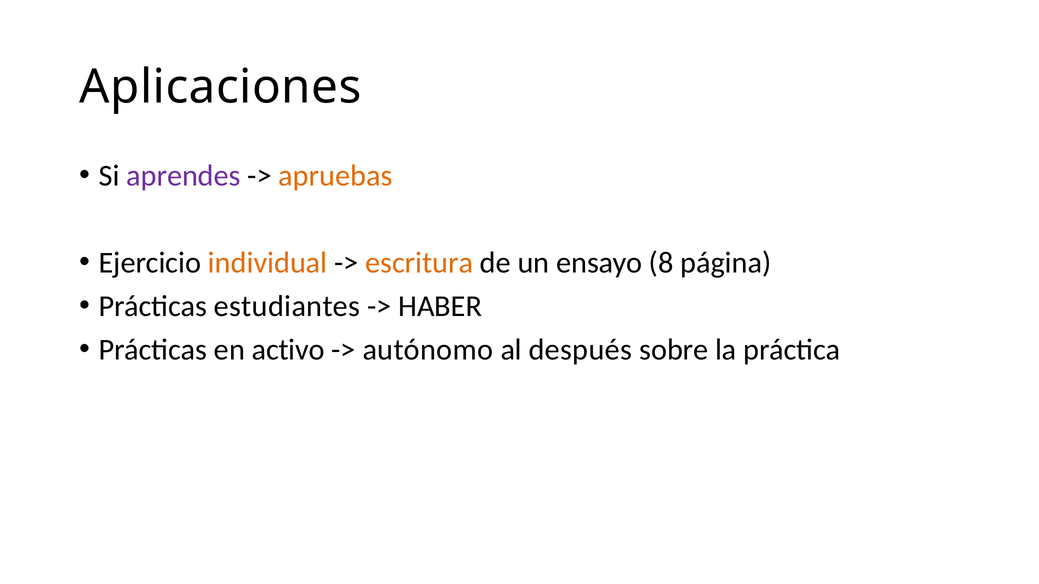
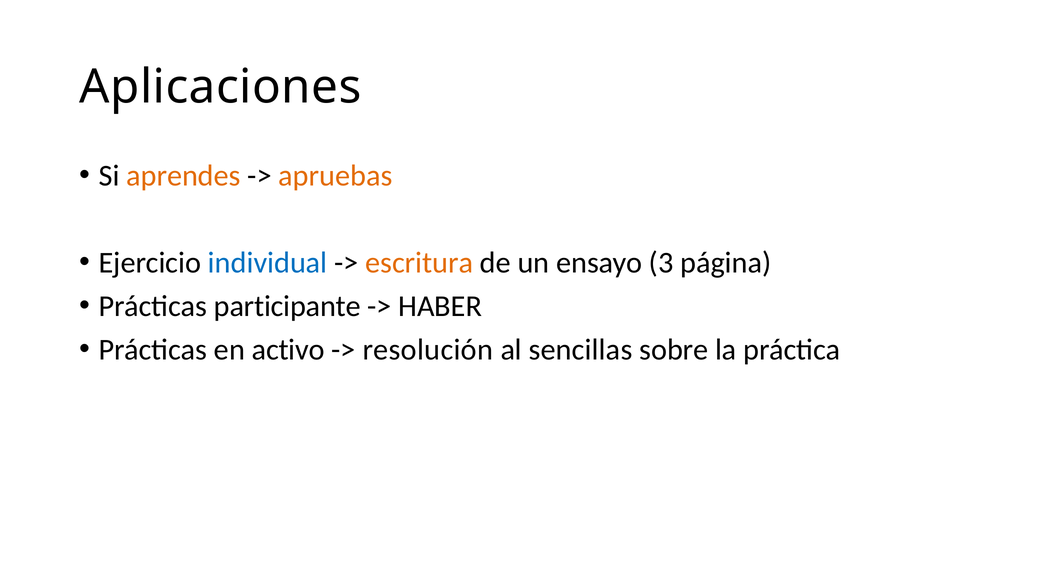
aprendes colour: purple -> orange (184, 176)
individual colour: orange -> blue (268, 263)
8: 8 -> 3 (661, 263)
estudiantes: estudiantes -> participante (287, 306)
autónomo: autónomo -> resolución (428, 350)
después: después -> sencillas (581, 350)
